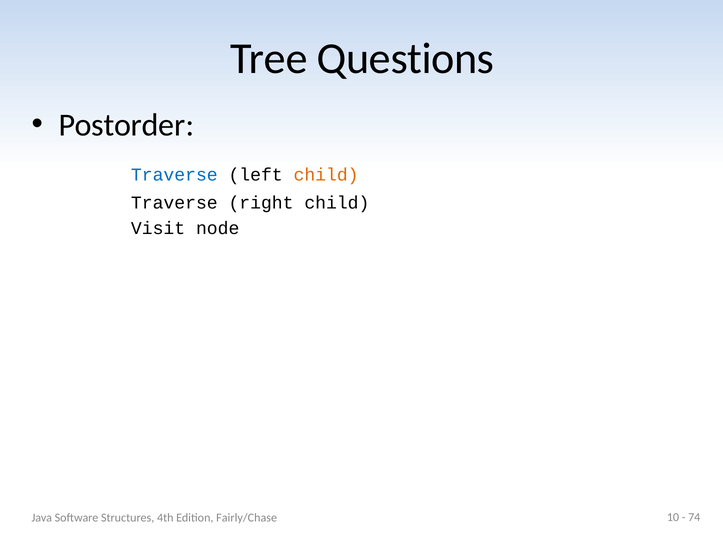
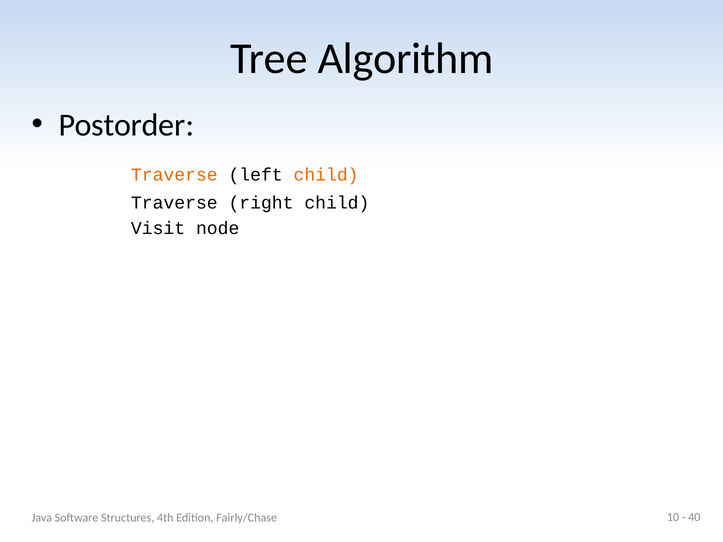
Questions: Questions -> Algorithm (406, 59)
Traverse colour: blue -> orange (174, 175)
74: 74 -> 40 (694, 518)
